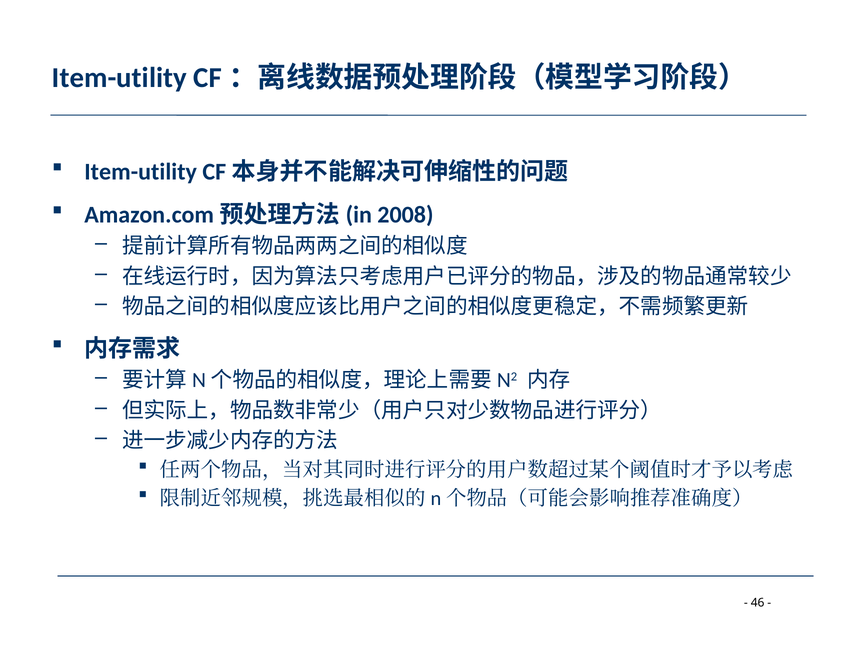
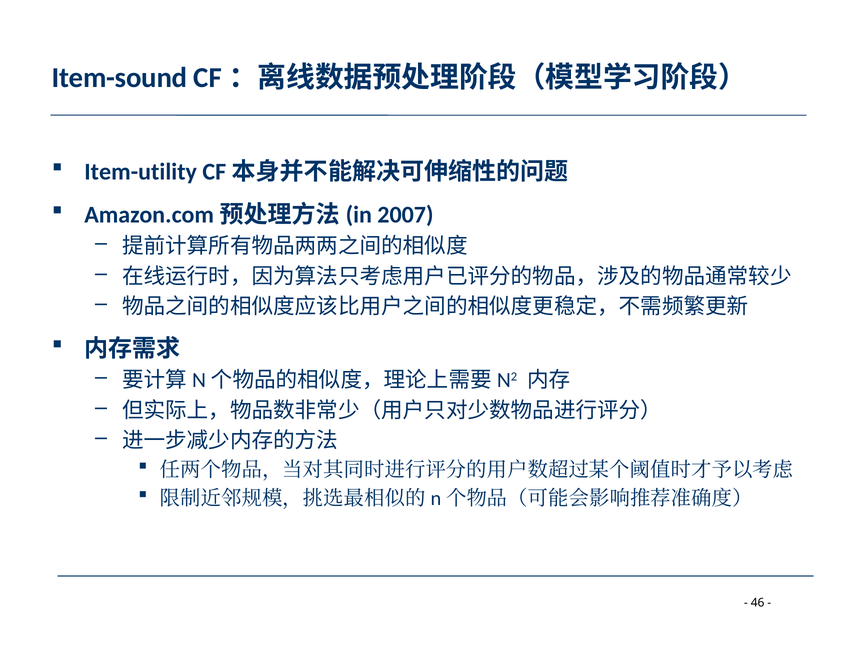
Item-utility: Item-utility -> Item-sound (120, 78)
2008: 2008 -> 2007 (405, 215)
